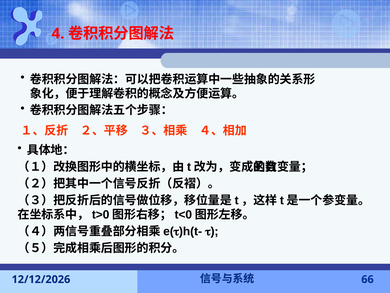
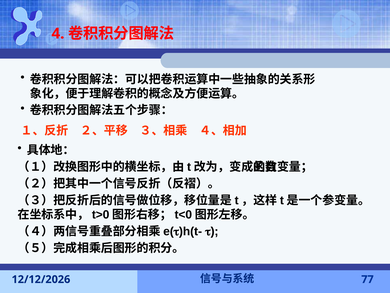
66: 66 -> 77 (367, 279)
